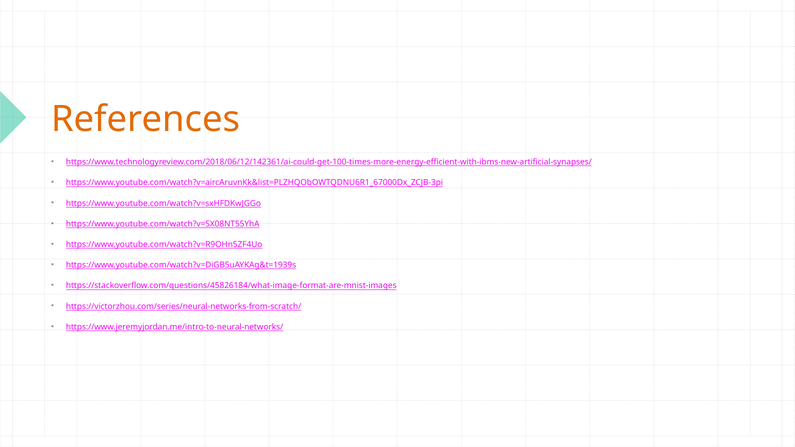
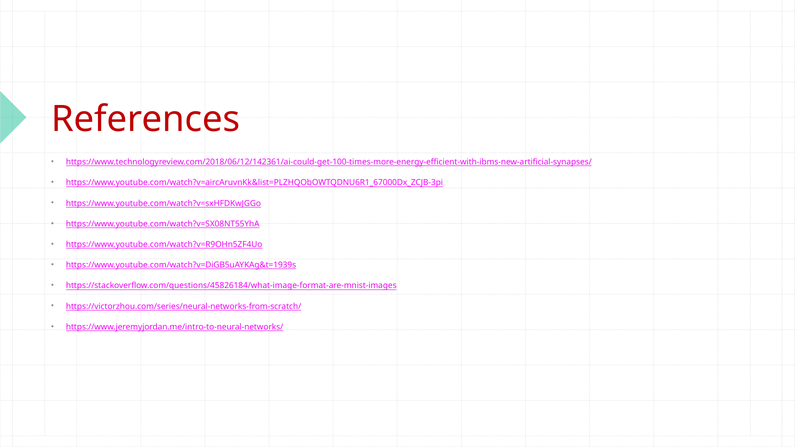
References colour: orange -> red (146, 119)
